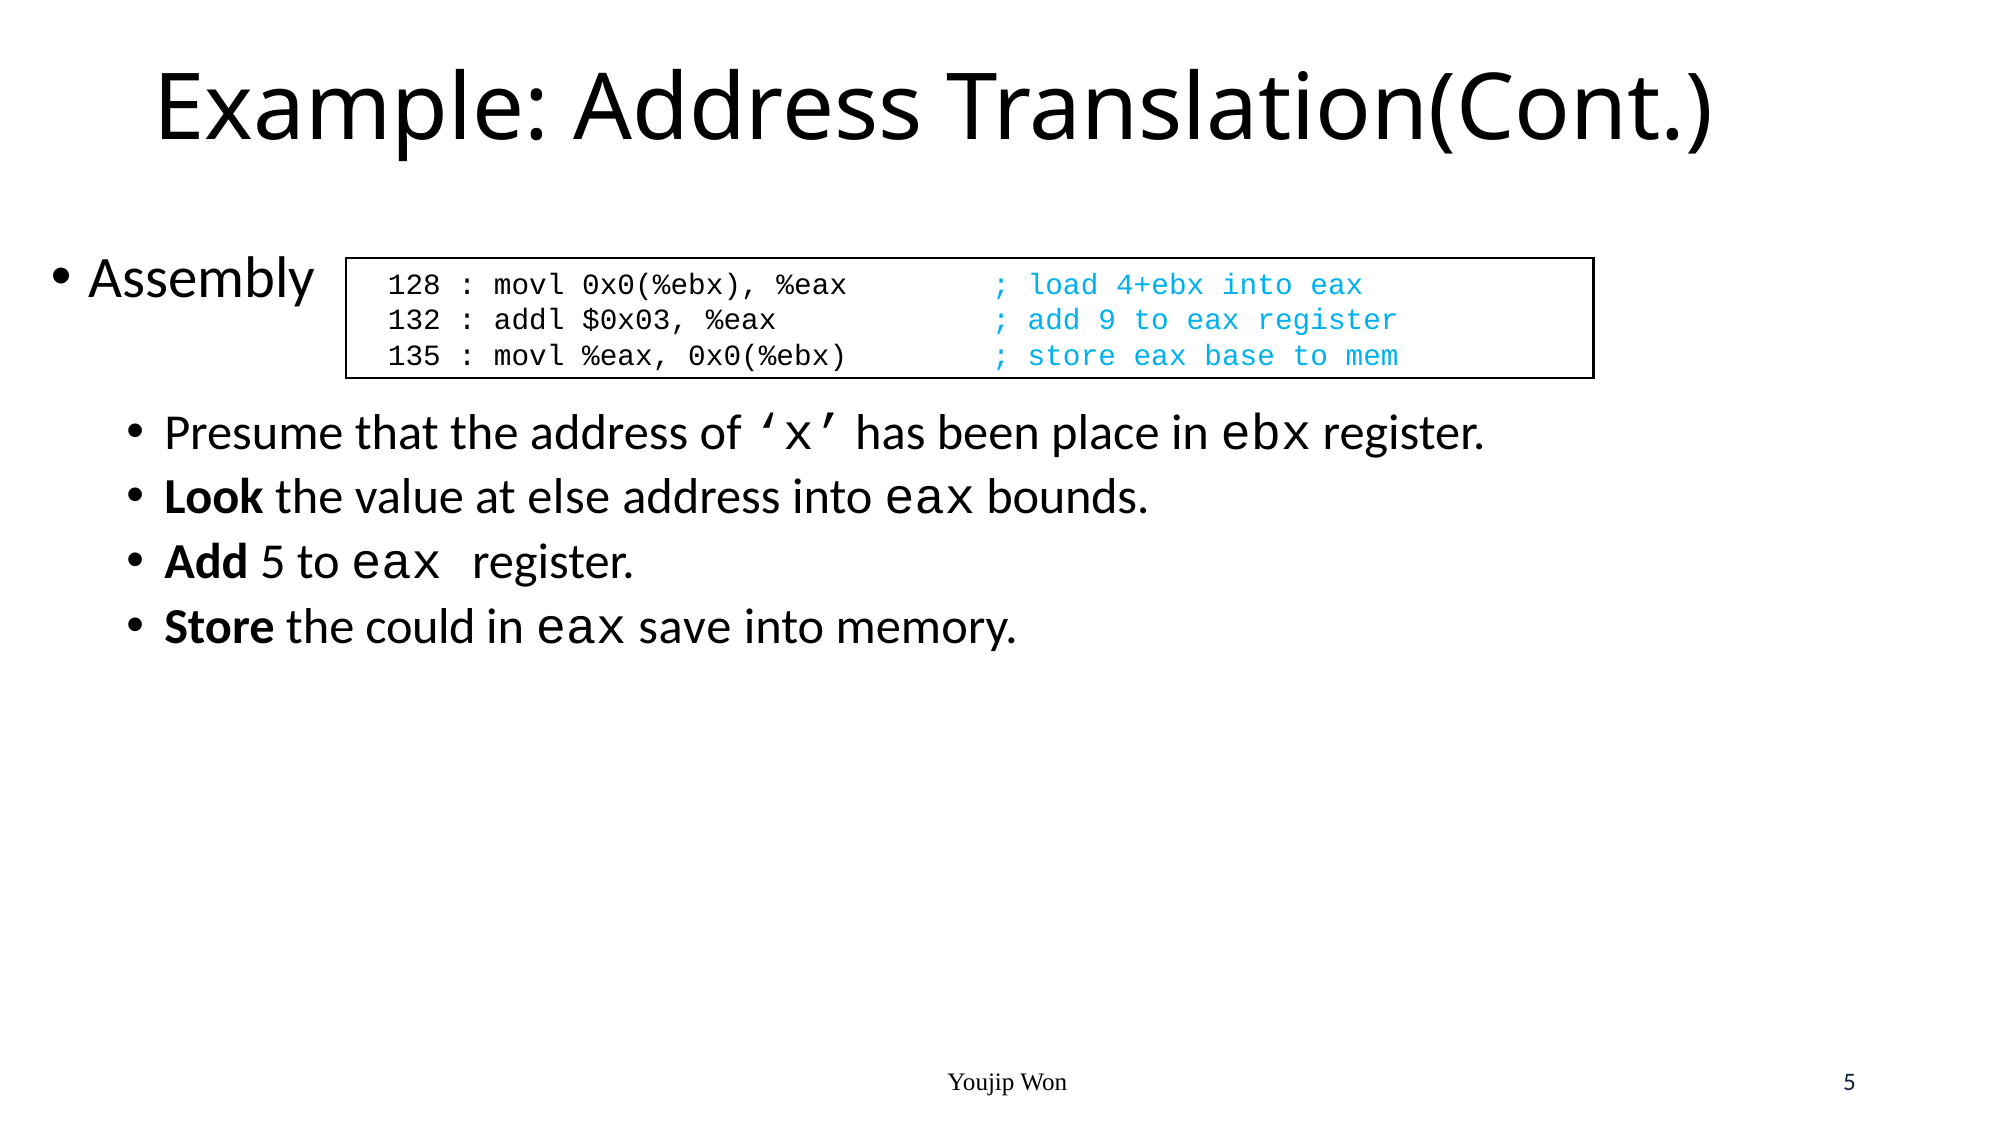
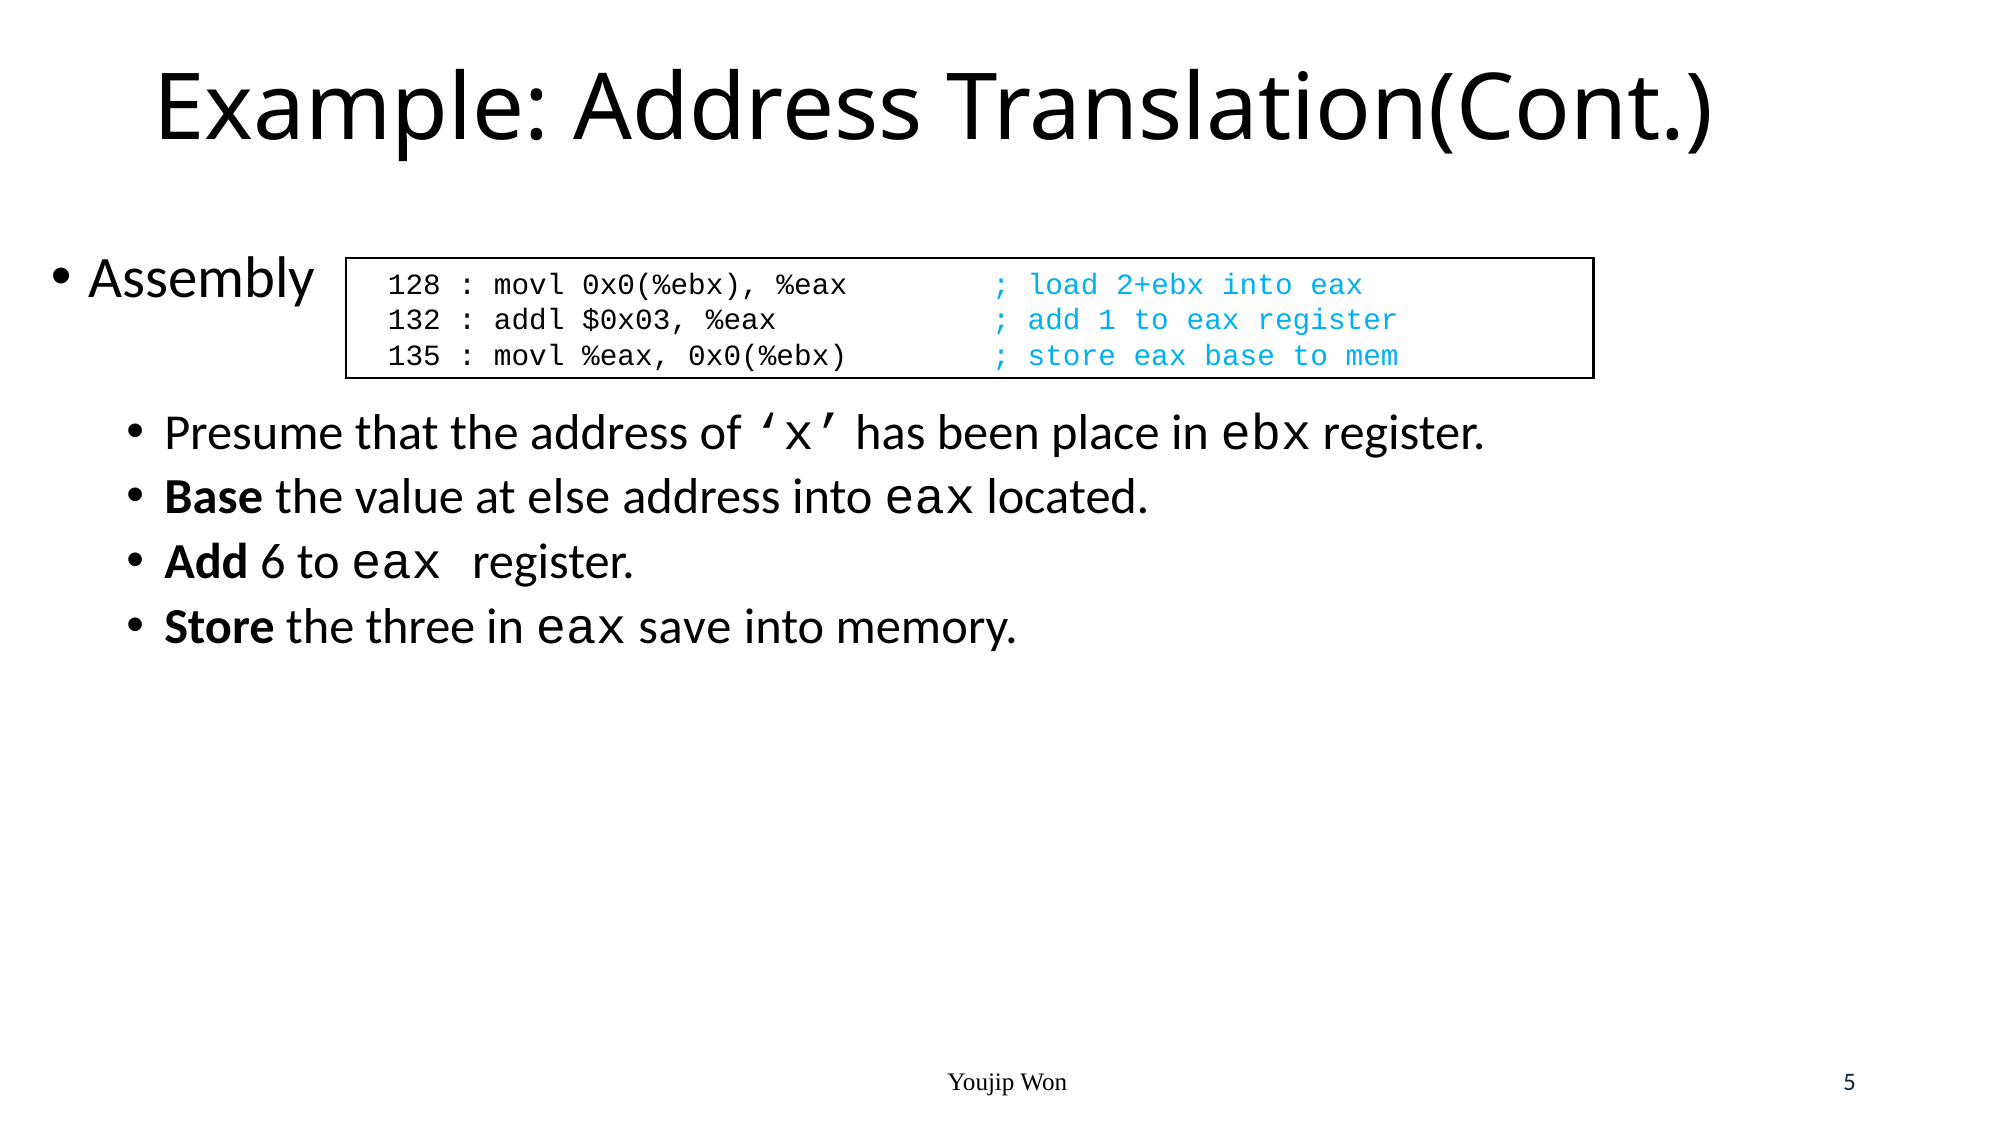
4+ebx: 4+ebx -> 2+ebx (1160, 285)
9: 9 -> 1 (1107, 320)
Look: Look -> Base (214, 497)
bounds: bounds -> located (1068, 497)
Add 5: 5 -> 6 (273, 562)
could: could -> three (420, 627)
